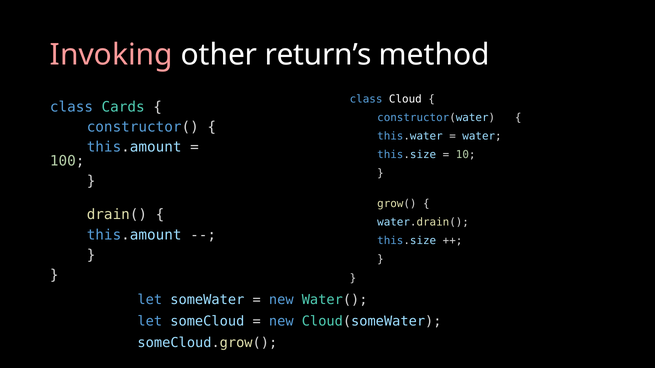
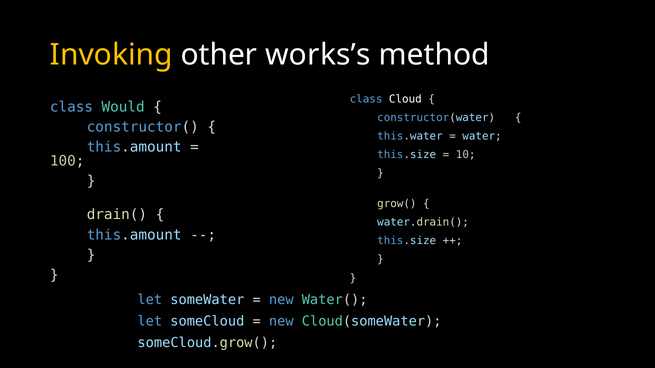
Invoking colour: pink -> yellow (111, 55)
return’s: return’s -> works’s (318, 55)
Cards: Cards -> Would (123, 107)
